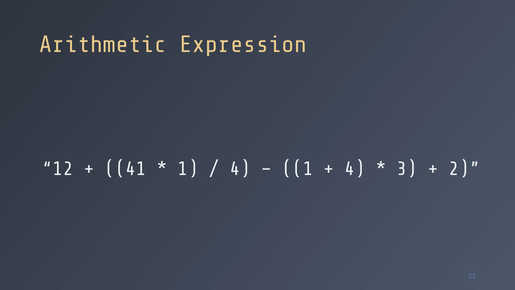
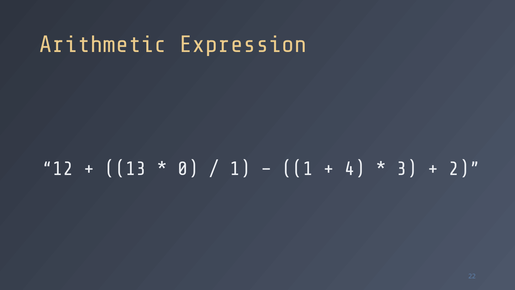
41: 41 -> 13 (125, 169)
1: 1 -> 0 (188, 169)
4: 4 -> 1 (240, 169)
